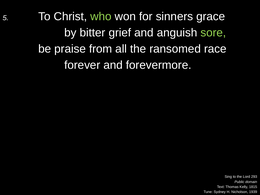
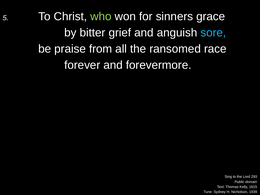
sore colour: light green -> light blue (213, 33)
